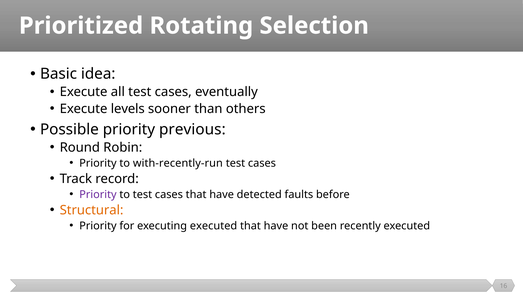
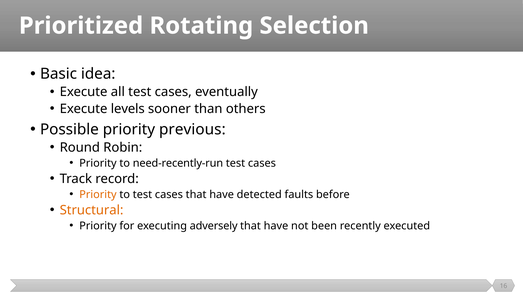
with-recently-run: with-recently-run -> need-recently-run (178, 163)
Priority colour: purple -> orange (98, 195)
executing executed: executed -> adversely (214, 226)
